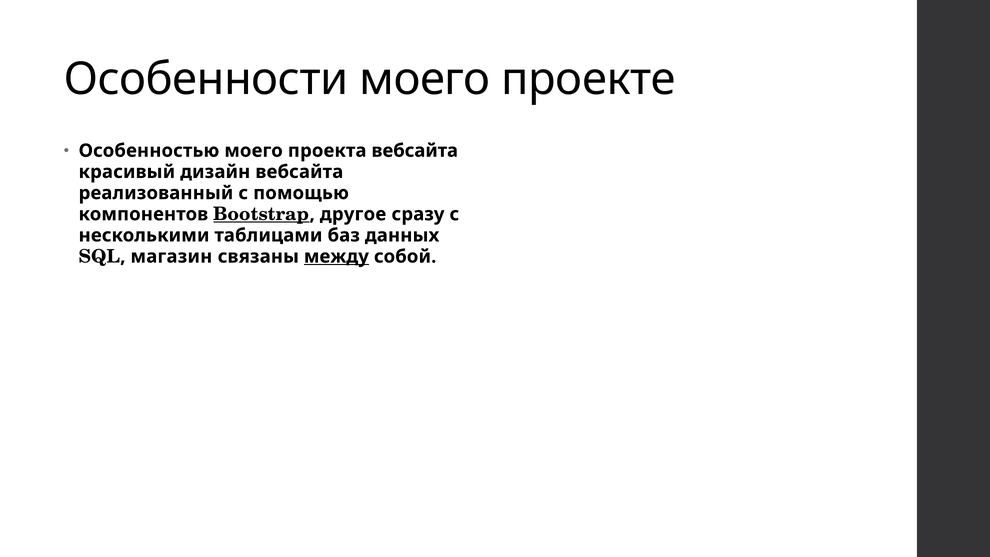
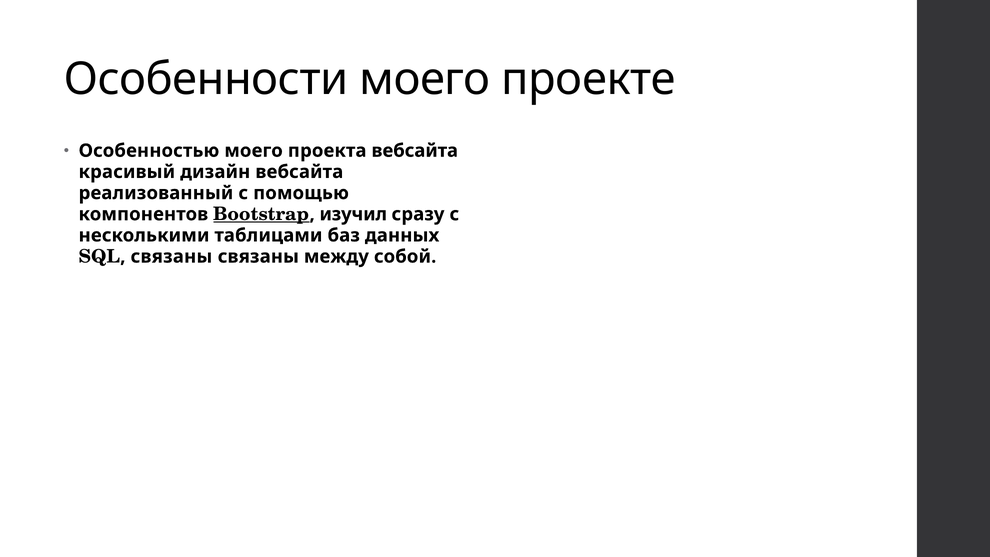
другое: другое -> изучил (353, 214)
магазин: магазин -> связаны (171, 256)
между underline: present -> none (336, 256)
